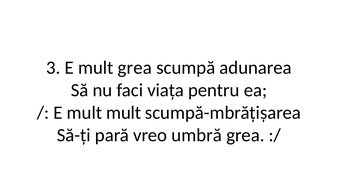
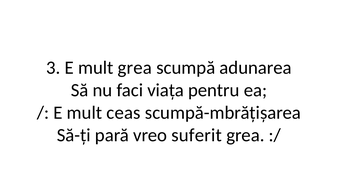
mult mult: mult -> ceas (123, 113)
umbră: umbră -> suferit (197, 135)
